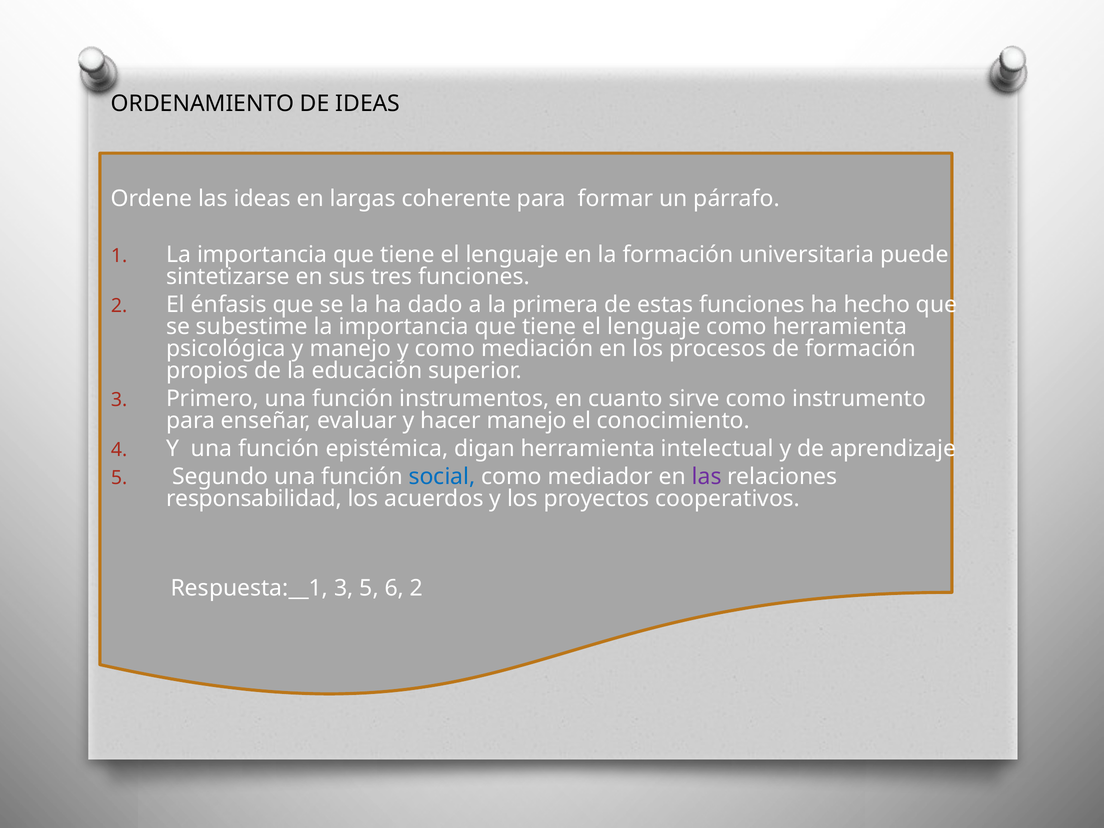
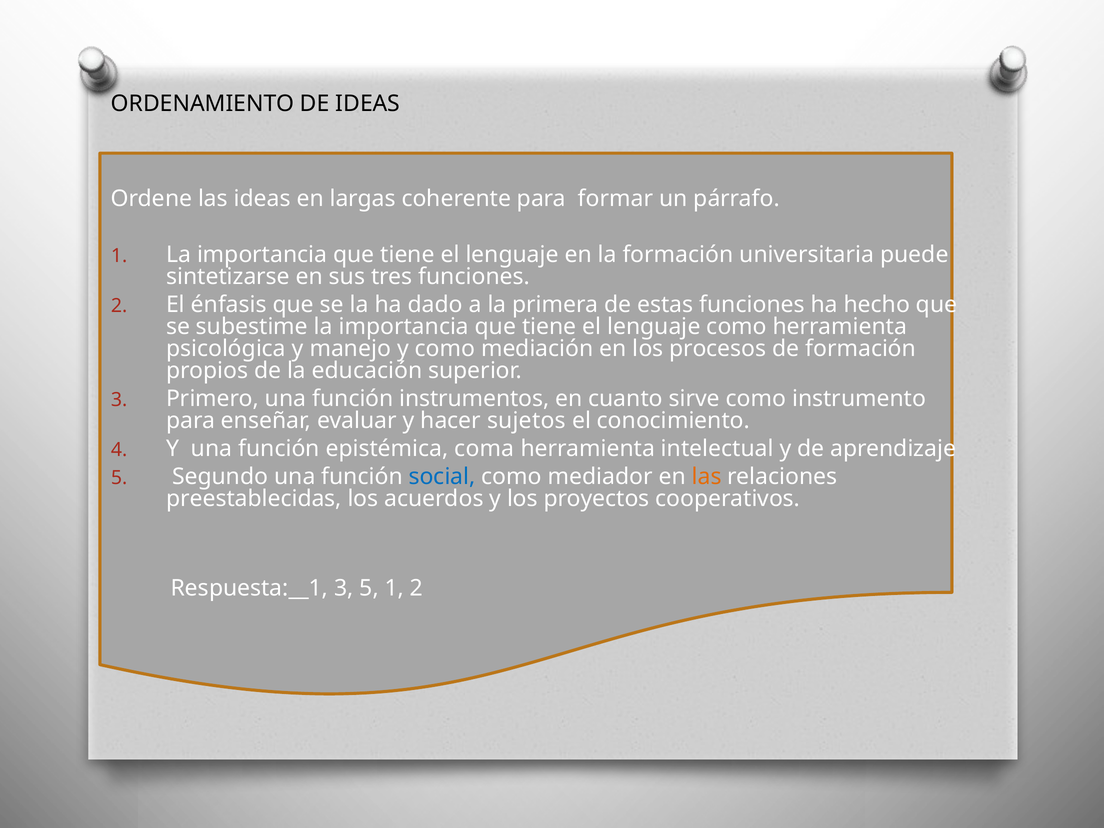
hacer manejo: manejo -> sujetos (526, 421)
digan: digan -> coma (484, 449)
las colour: purple -> orange (707, 477)
responsabilidad: responsabilidad -> preestablecidas (254, 499)
5 6: 6 -> 1 (394, 588)
